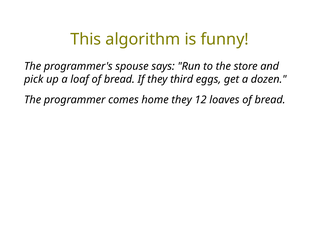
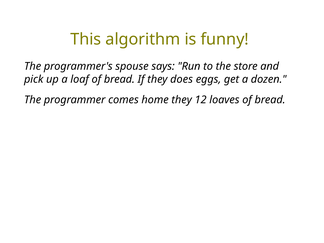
third: third -> does (182, 79)
